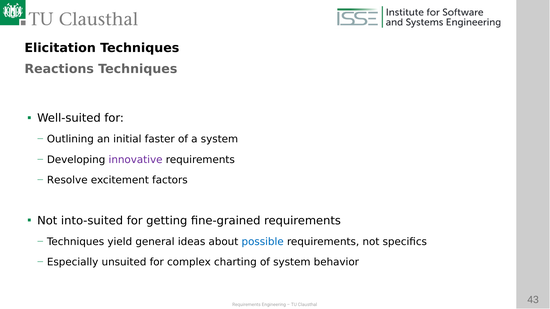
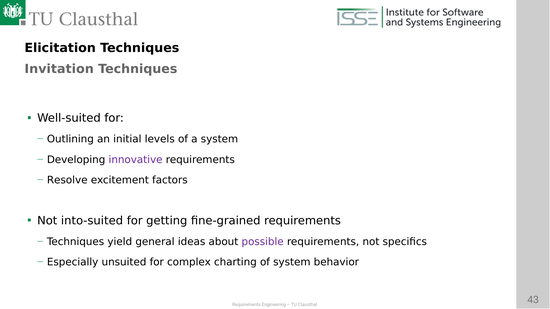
Reactions: Reactions -> Invitation (59, 69)
faster: faster -> levels (160, 139)
possible colour: blue -> purple (263, 242)
